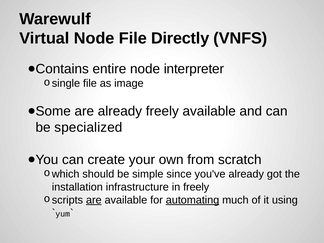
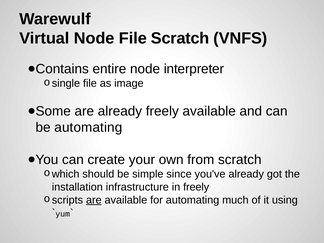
File Directly: Directly -> Scratch (180, 38)
be specialized: specialized -> automating (88, 127)
automating underline: present -> none (193, 200)
